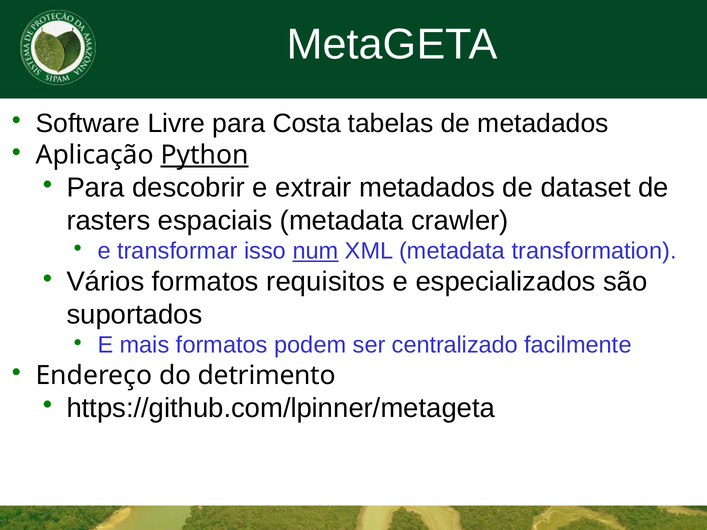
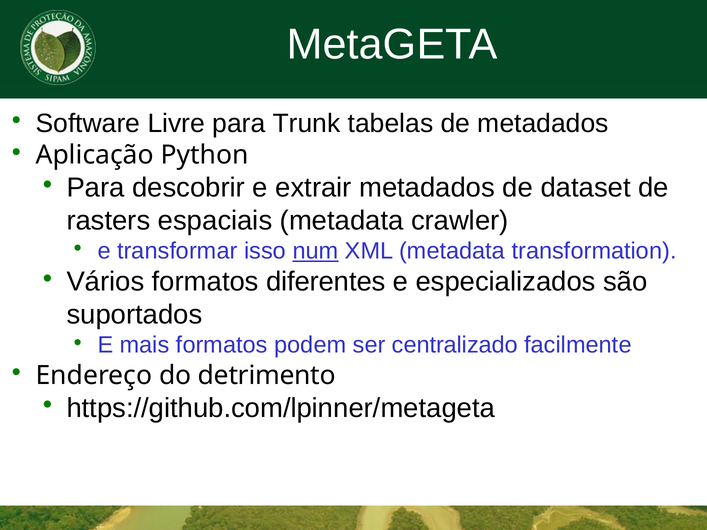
Costa: Costa -> Trunk (307, 123)
Python underline: present -> none (205, 155)
requisitos: requisitos -> diferentes (326, 282)
